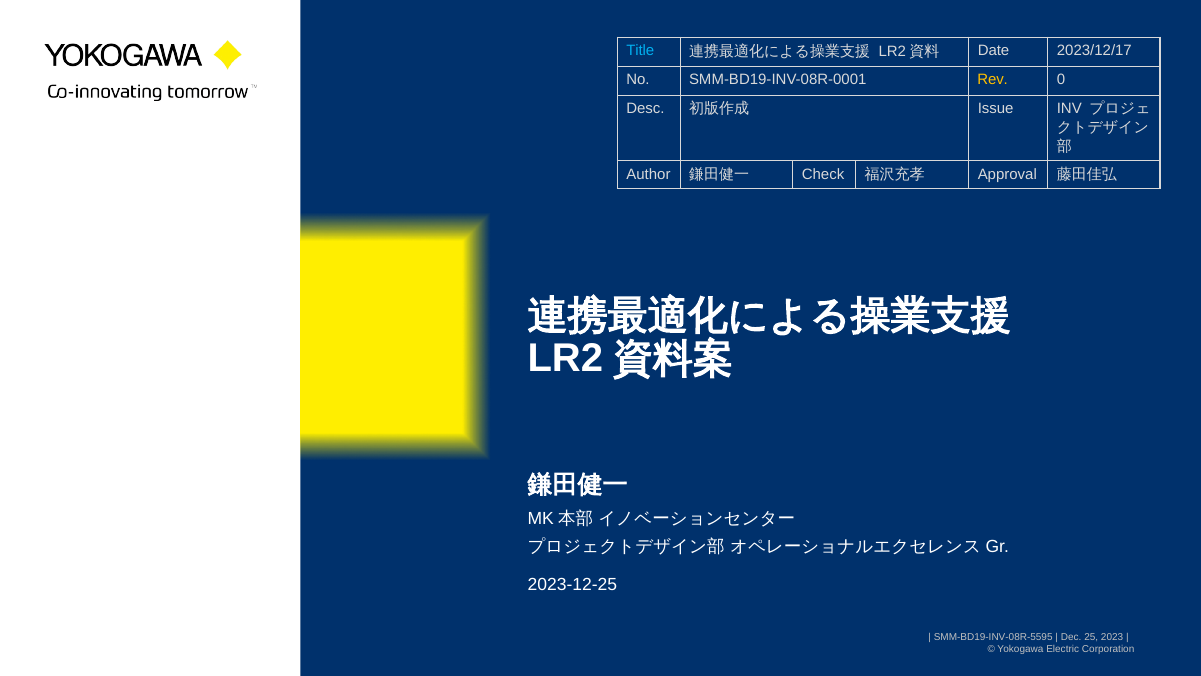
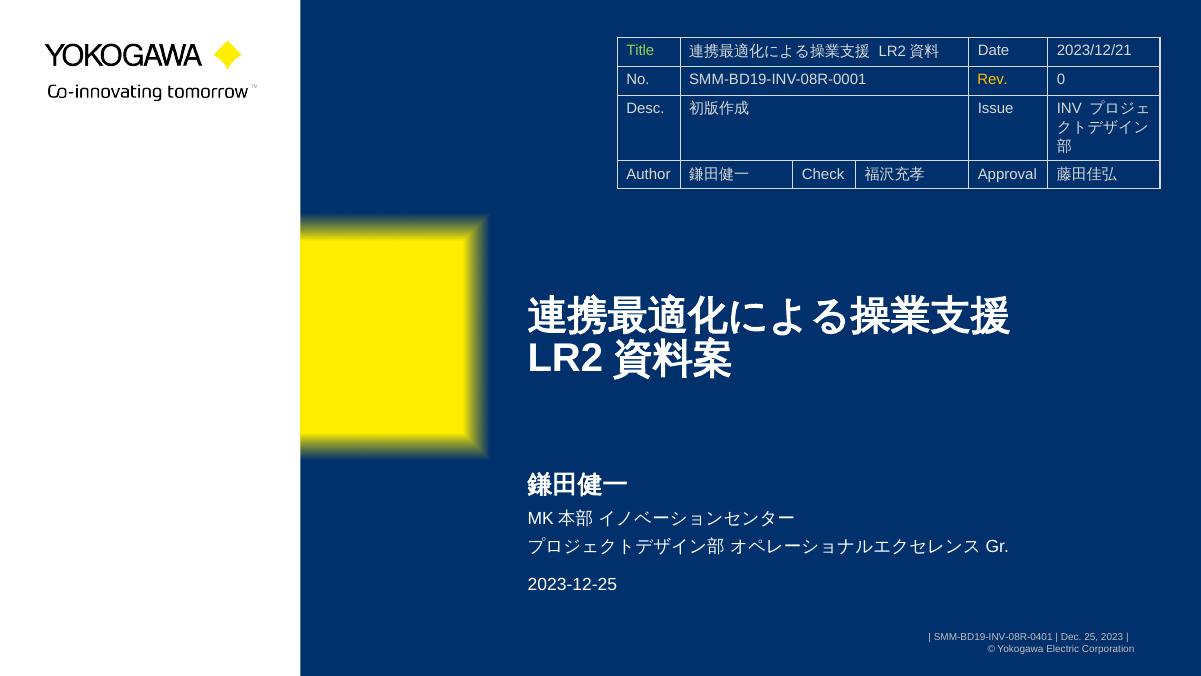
Title colour: light blue -> light green (640, 50)
2023/12/17: 2023/12/17 -> 2023/12/21 (1094, 50)
SMM-BD19-INV-08R-5595: SMM-BD19-INV-08R-5595 -> SMM-BD19-INV-08R-0401 (993, 637)
